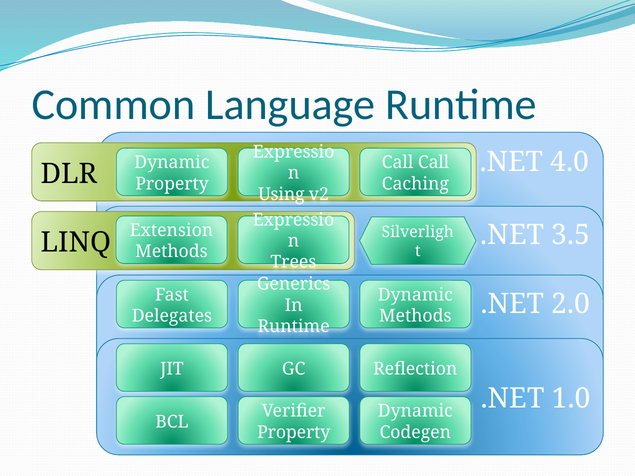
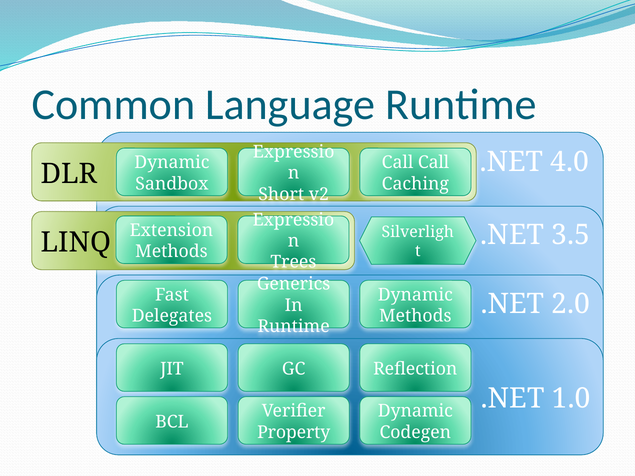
Property: Property -> Sandbox (172, 184)
Using: Using -> Short (281, 194)
